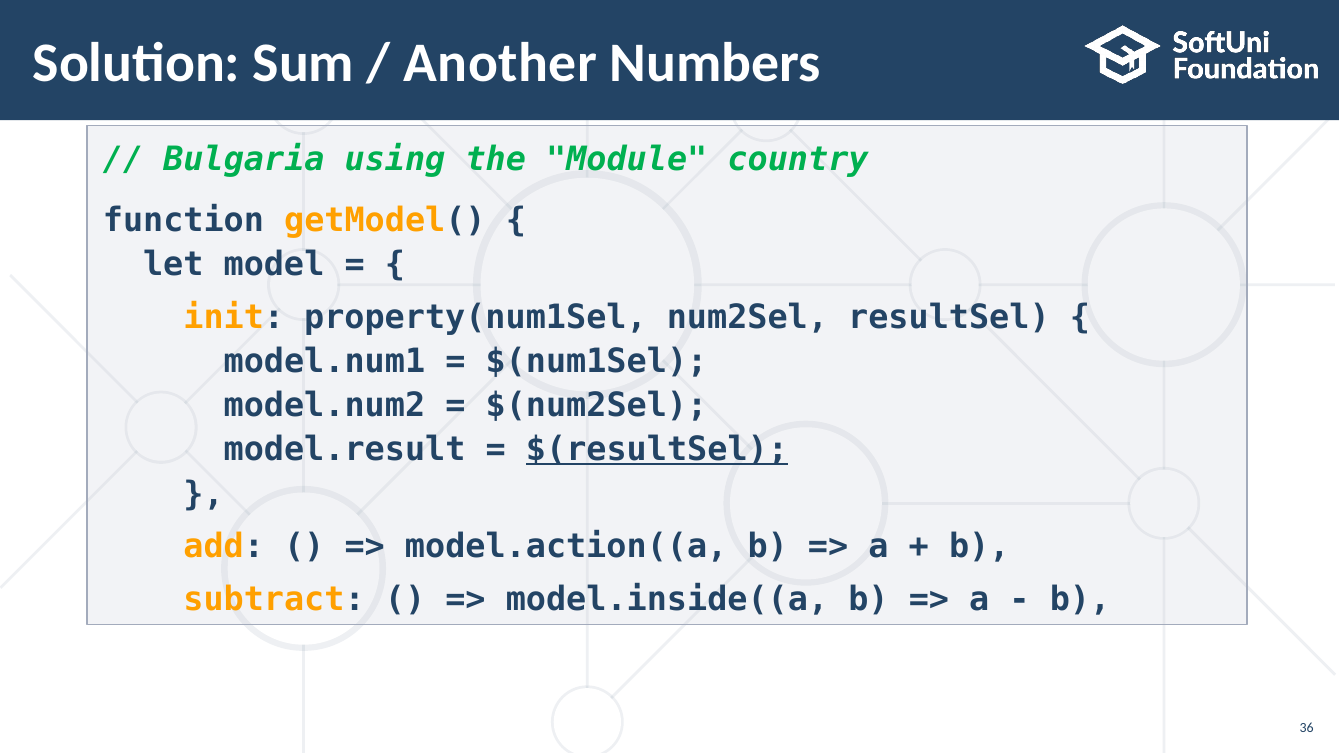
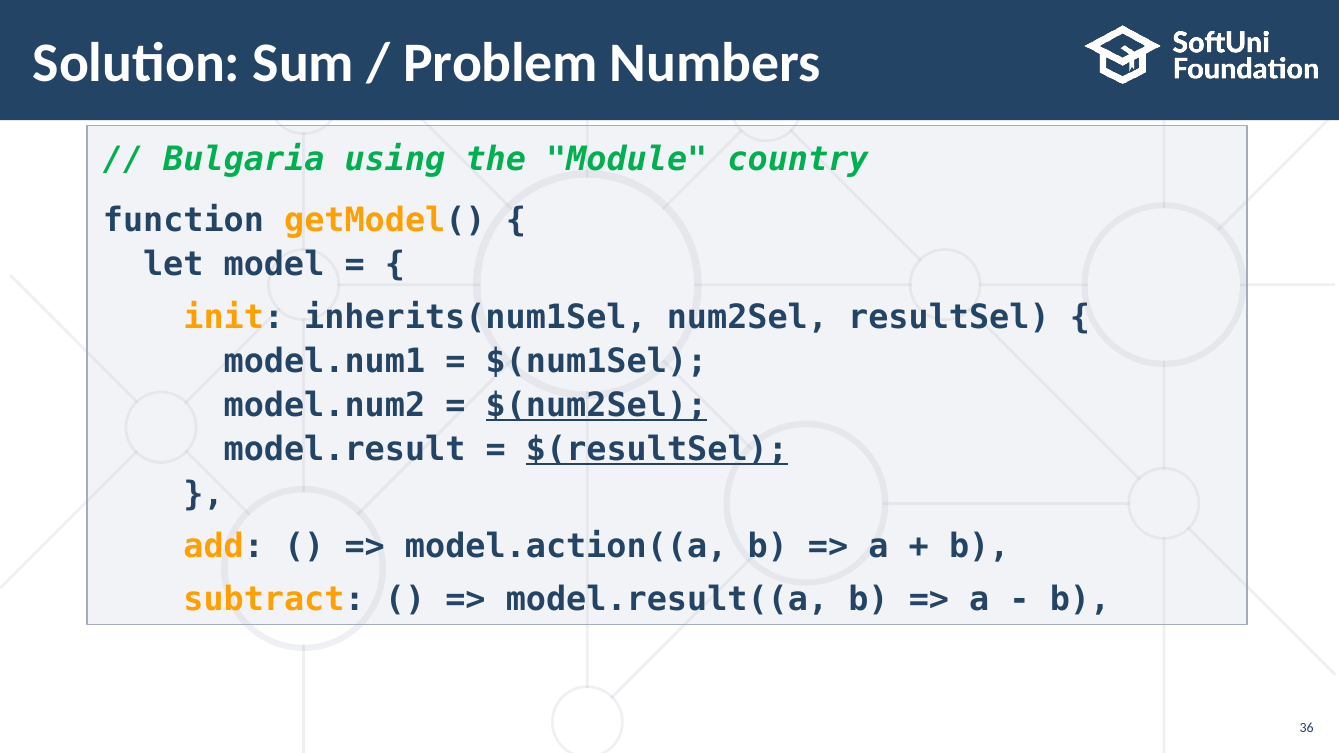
Another: Another -> Problem (501, 63)
property(num1Sel: property(num1Sel -> inherits(num1Sel (475, 317)
$(num2Sel underline: none -> present (596, 406)
model.inside((a: model.inside((a -> model.result((a (667, 599)
